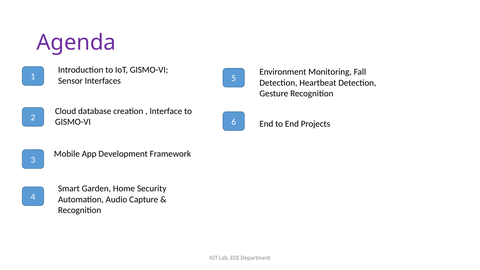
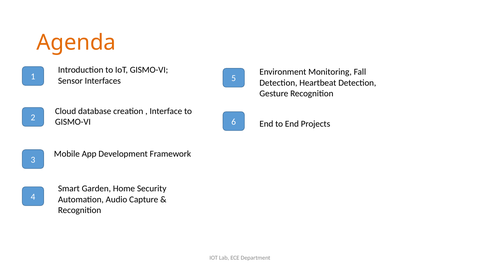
Agenda colour: purple -> orange (76, 42)
